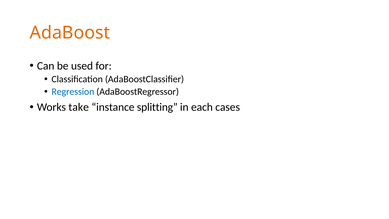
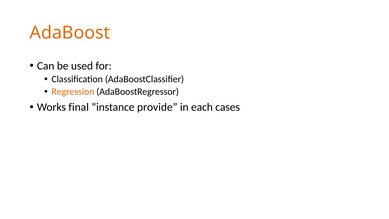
Regression colour: blue -> orange (73, 92)
take: take -> final (79, 107)
splitting: splitting -> provide (157, 107)
